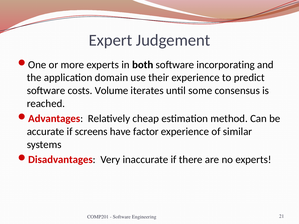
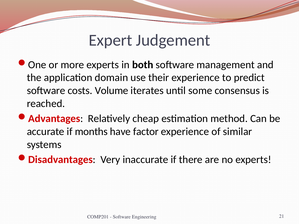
incorporating: incorporating -> management (226, 65)
screens: screens -> months (91, 132)
